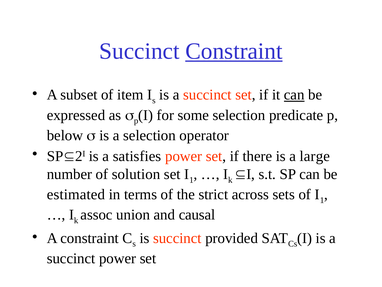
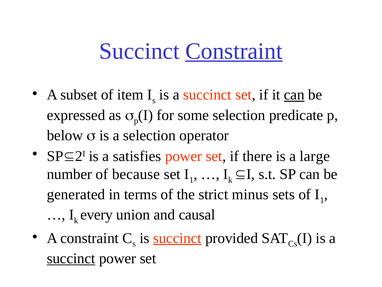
solution: solution -> because (136, 174)
estimated: estimated -> generated (76, 194)
across: across -> minus (250, 194)
assoc: assoc -> every (97, 214)
succinct underline: none -> present (177, 238)
succinct underline: none -> present (71, 258)
